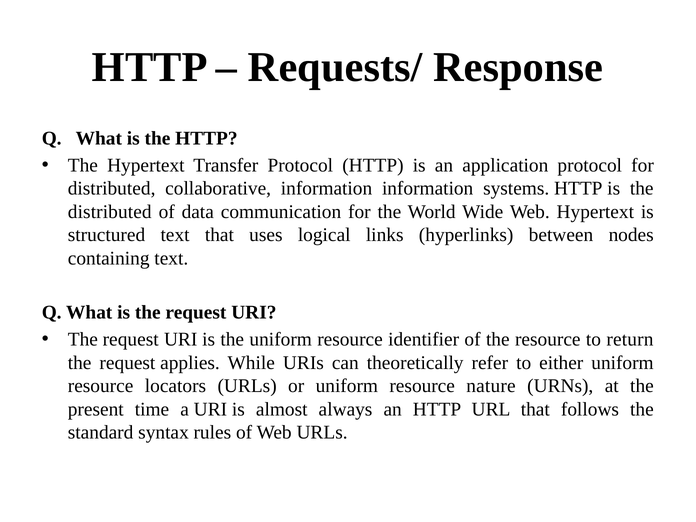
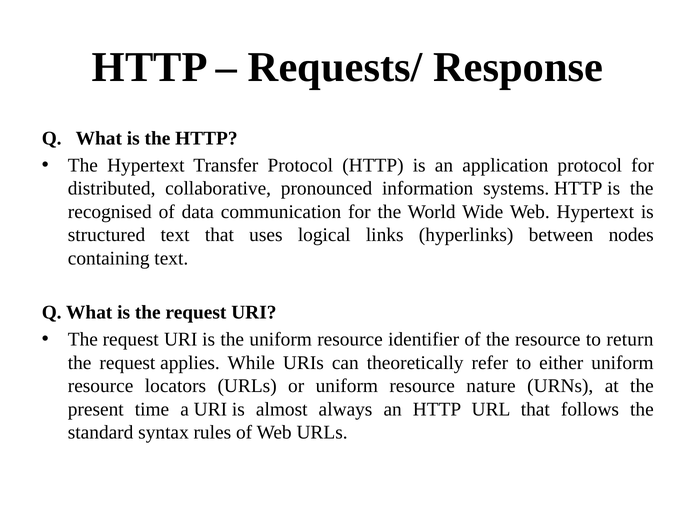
collaborative information: information -> pronounced (327, 189)
distributed: distributed -> recognised (110, 212)
